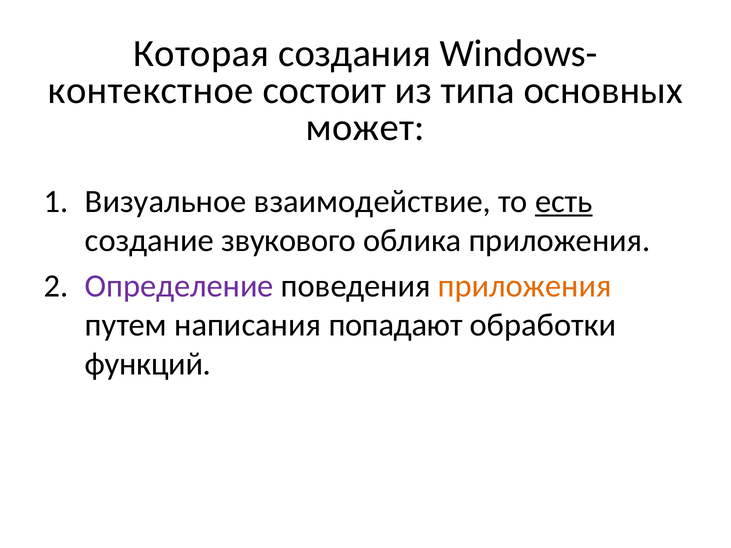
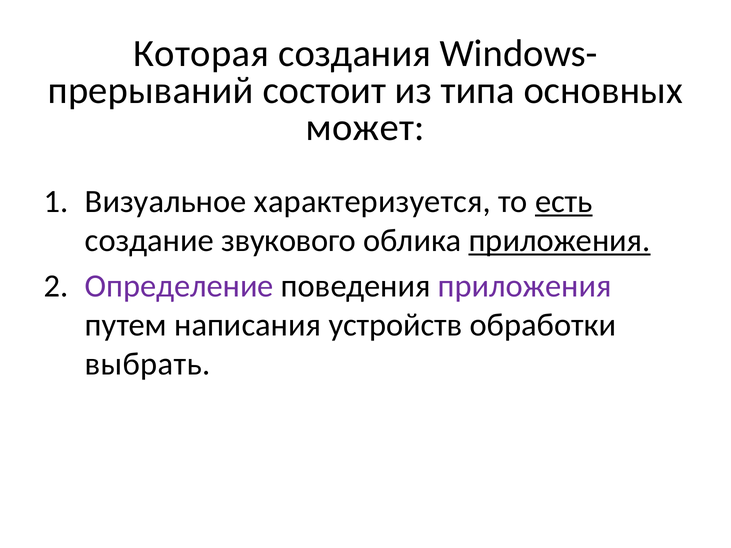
контекстное: контекстное -> прерываний (151, 90)
взаимодействие: взаимодействие -> характеризуется (372, 202)
приложения underline: none -> present (560, 241)
приложения colour: orange -> purple (525, 286)
попадают: попадают -> устройств (396, 325)
функций: функций -> выбрать (148, 364)
